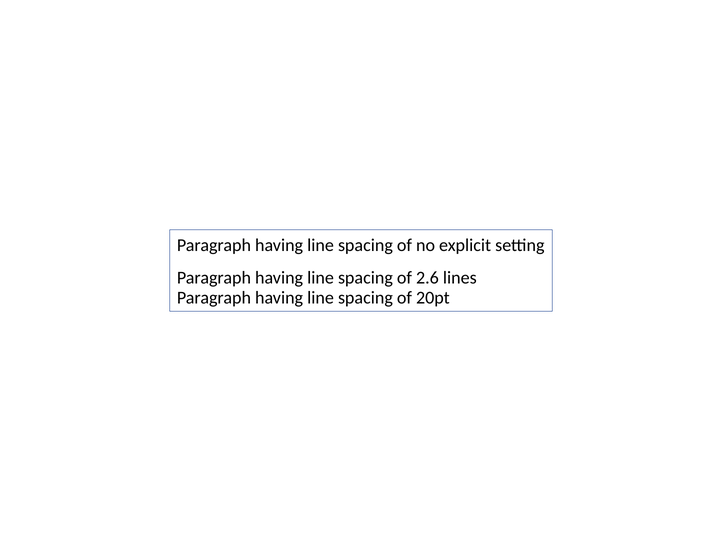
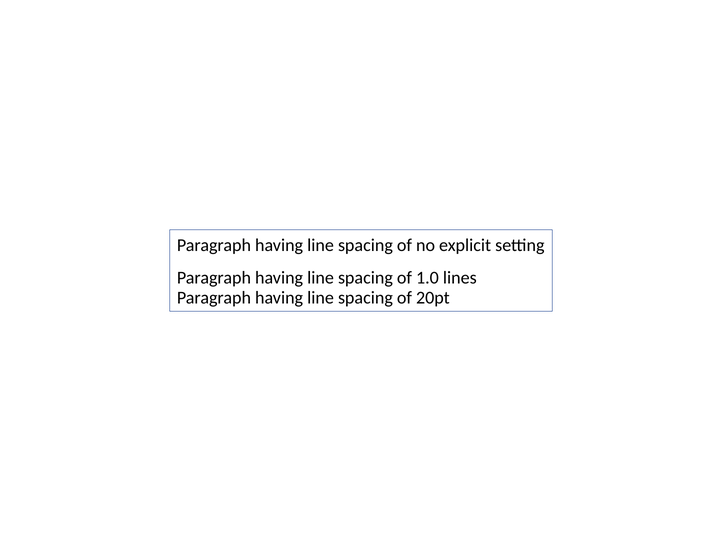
2.6: 2.6 -> 1.0 (427, 278)
